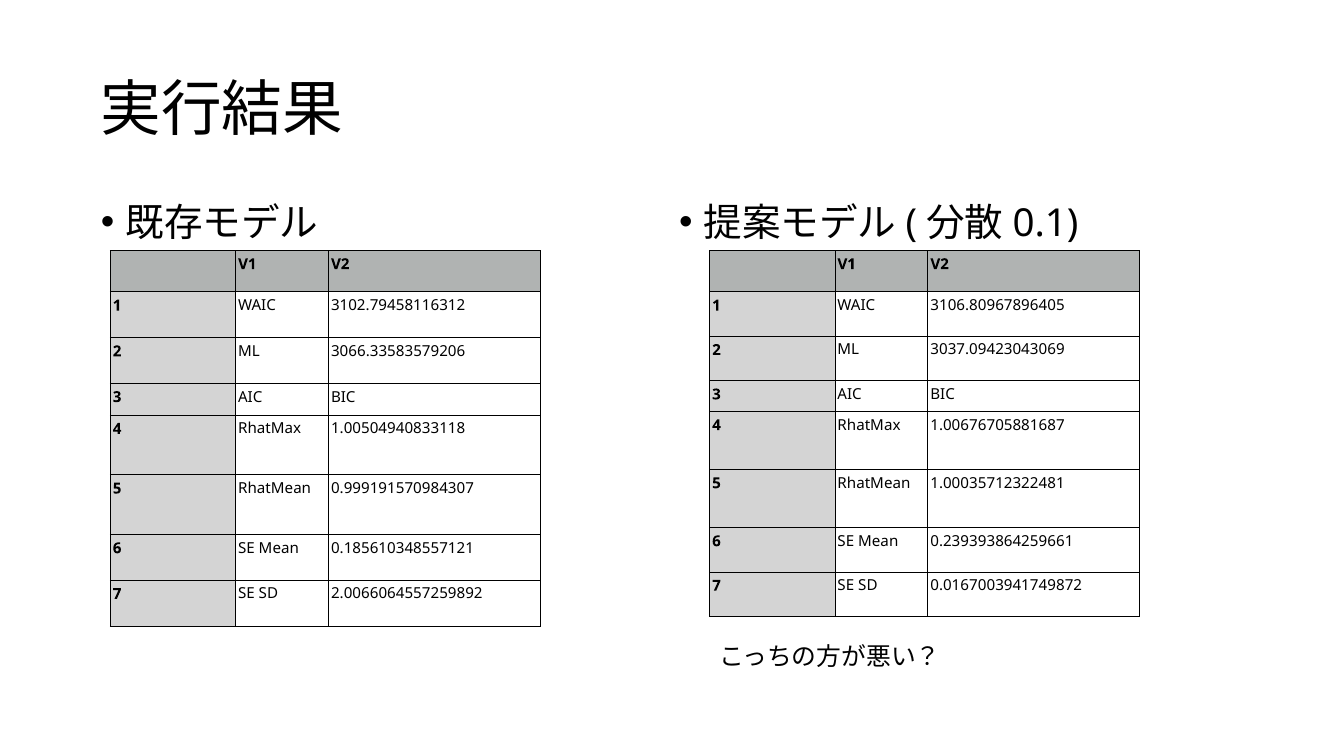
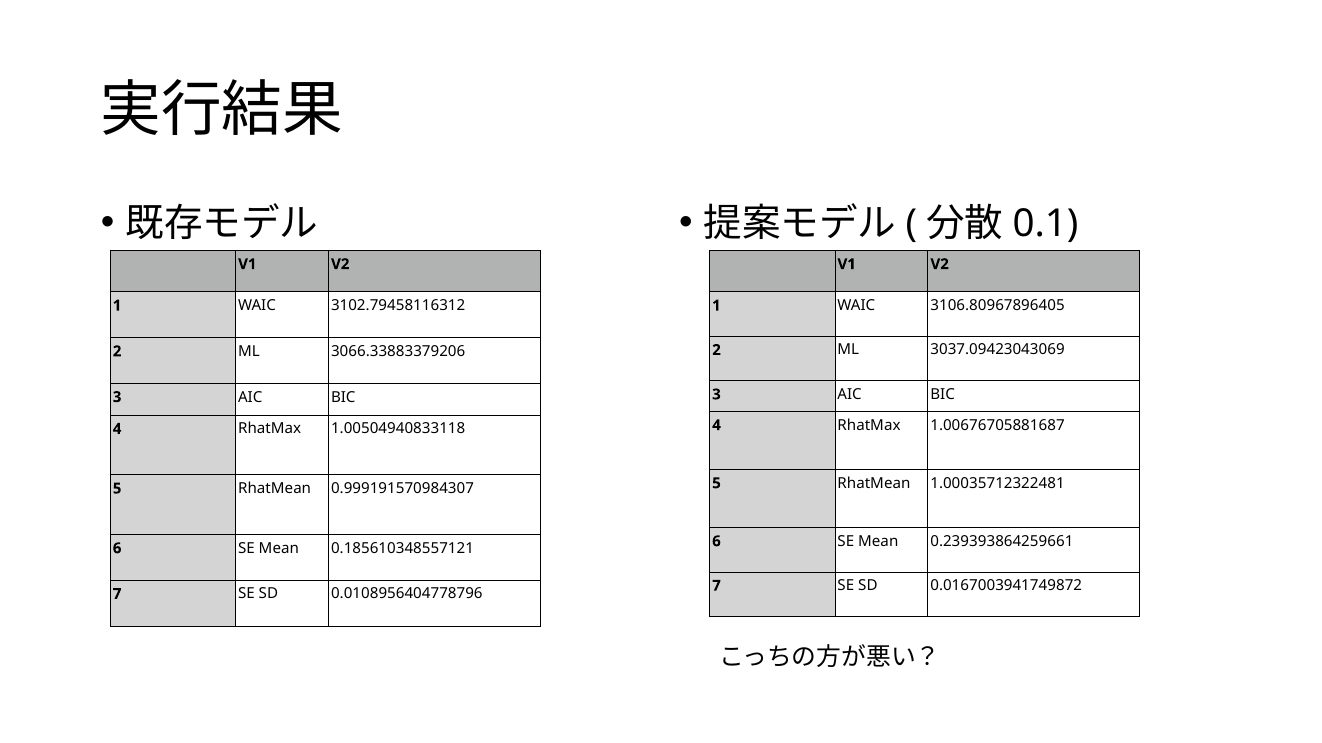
3066.33583579206: 3066.33583579206 -> 3066.33883379206 (398, 352)
2.0066064557259892: 2.0066064557259892 -> 0.0108956404778796 (407, 594)
